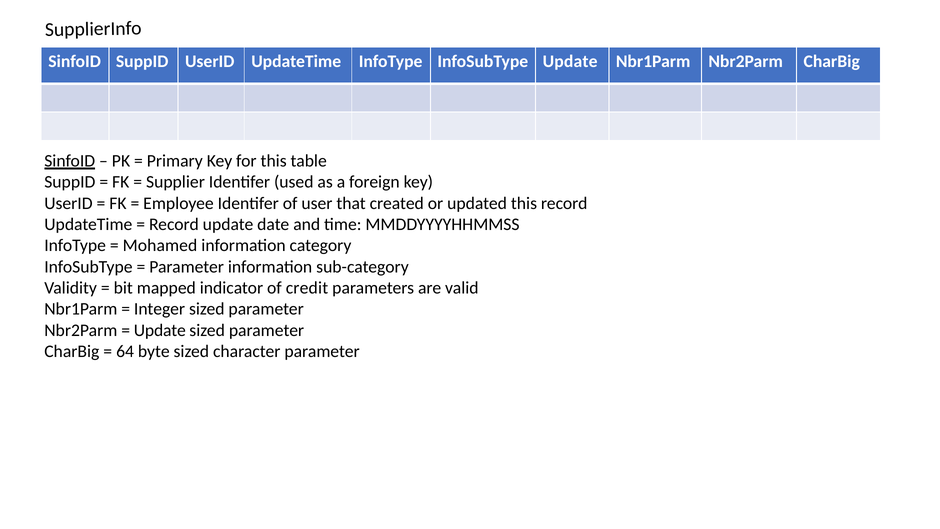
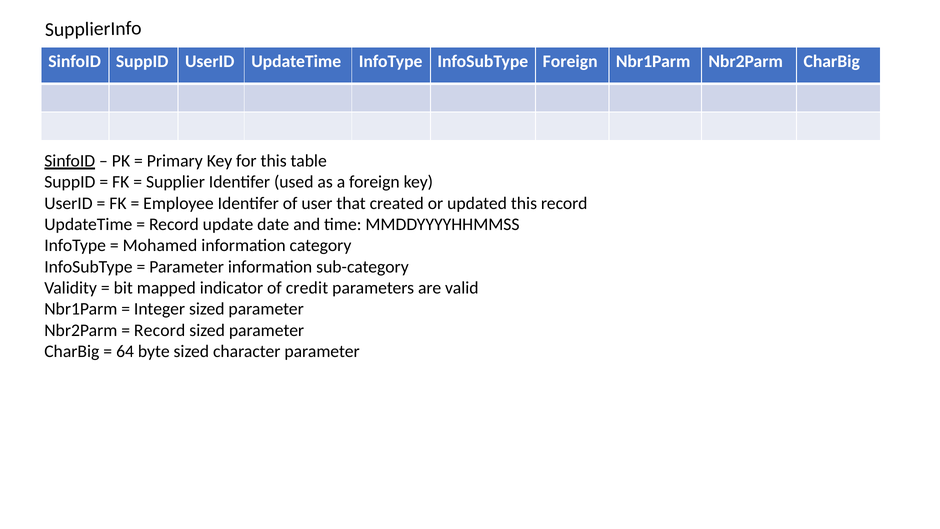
InfoSubType Update: Update -> Foreign (570, 61)
Update: Update -> Record (160, 330)
